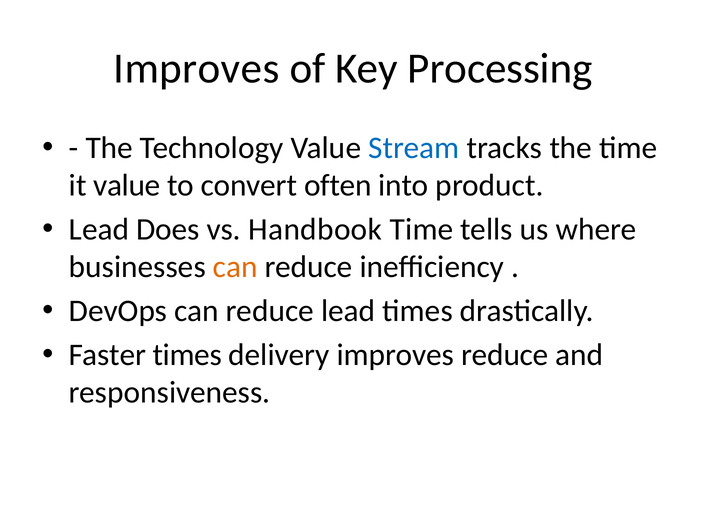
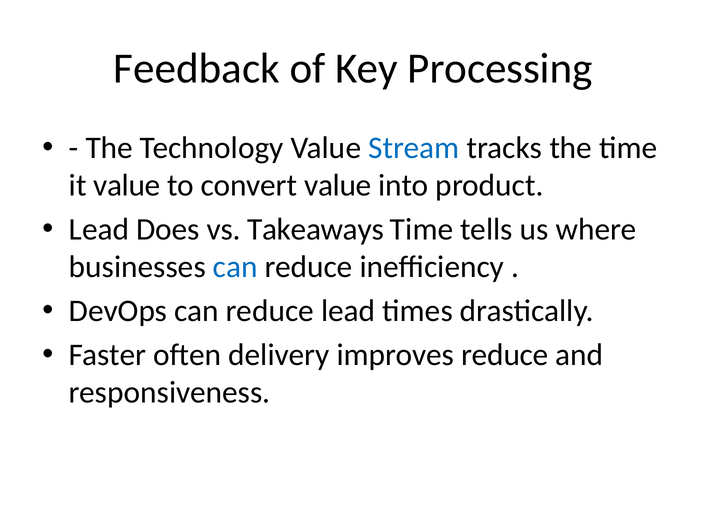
Improves: Improves -> Feedback (197, 68)
convert often: often -> value (338, 186)
Handbook: Handbook -> Takeaways (316, 230)
can colour: orange -> blue (235, 267)
Faster times: times -> often (187, 355)
